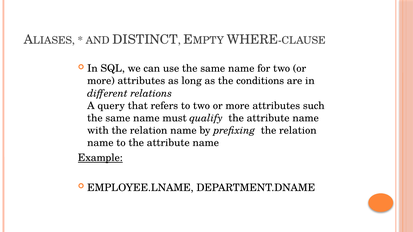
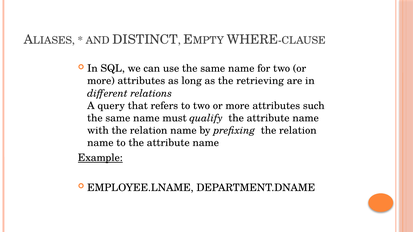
conditions: conditions -> retrieving (260, 81)
